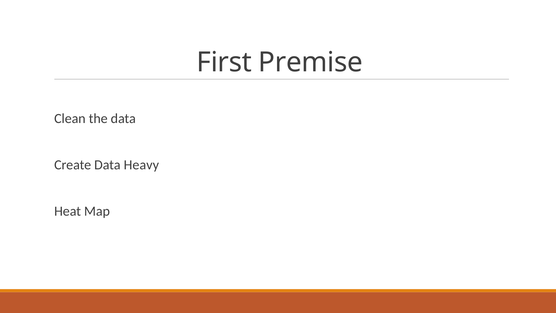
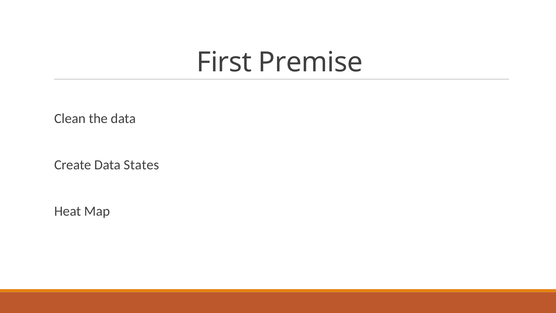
Heavy: Heavy -> States (141, 165)
